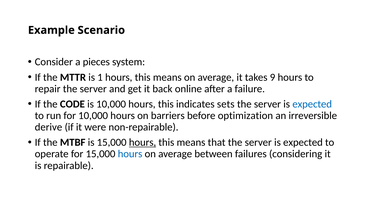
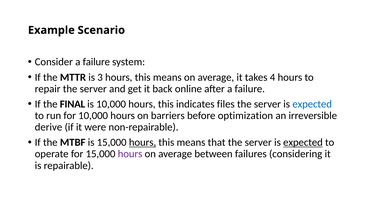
Consider a pieces: pieces -> failure (96, 62)
1: 1 -> 3 (100, 77)
9: 9 -> 4 (273, 77)
CODE: CODE -> FINAL (72, 104)
sets: sets -> files (226, 104)
expected underline: none -> present (303, 142)
hours colour: blue -> purple (130, 154)
